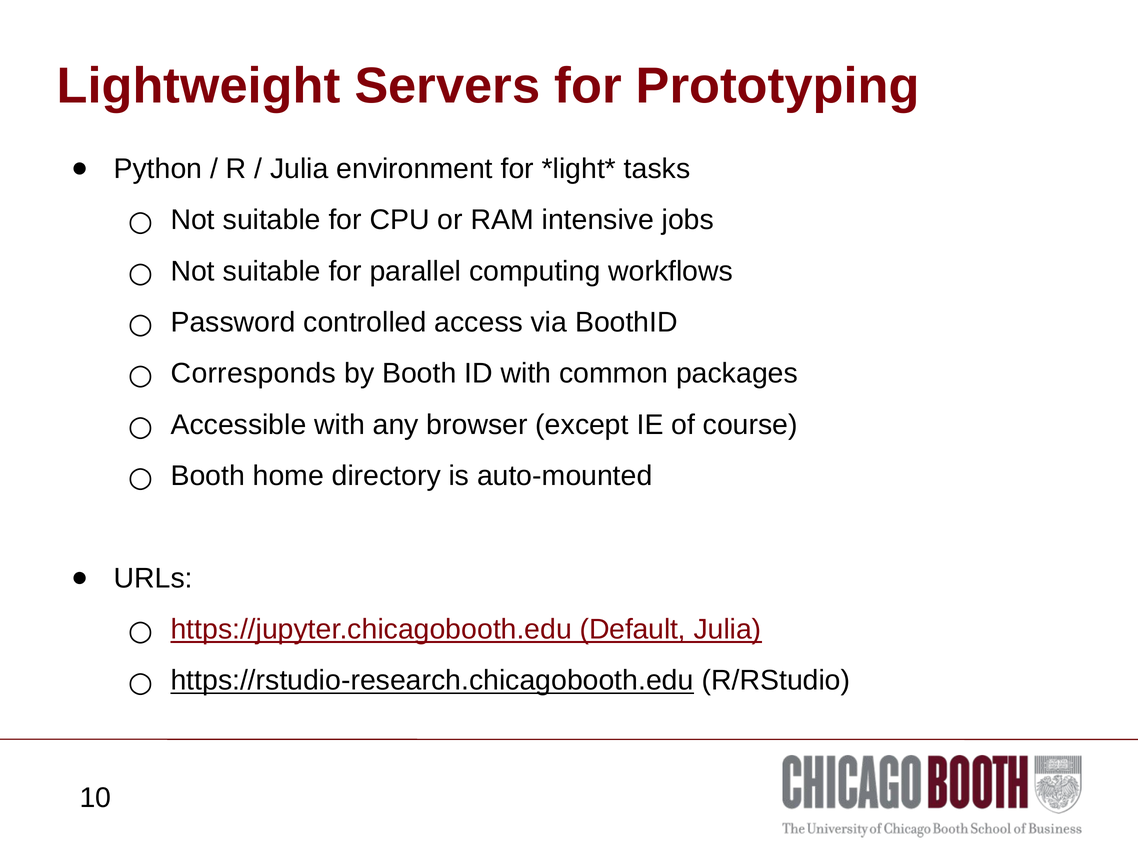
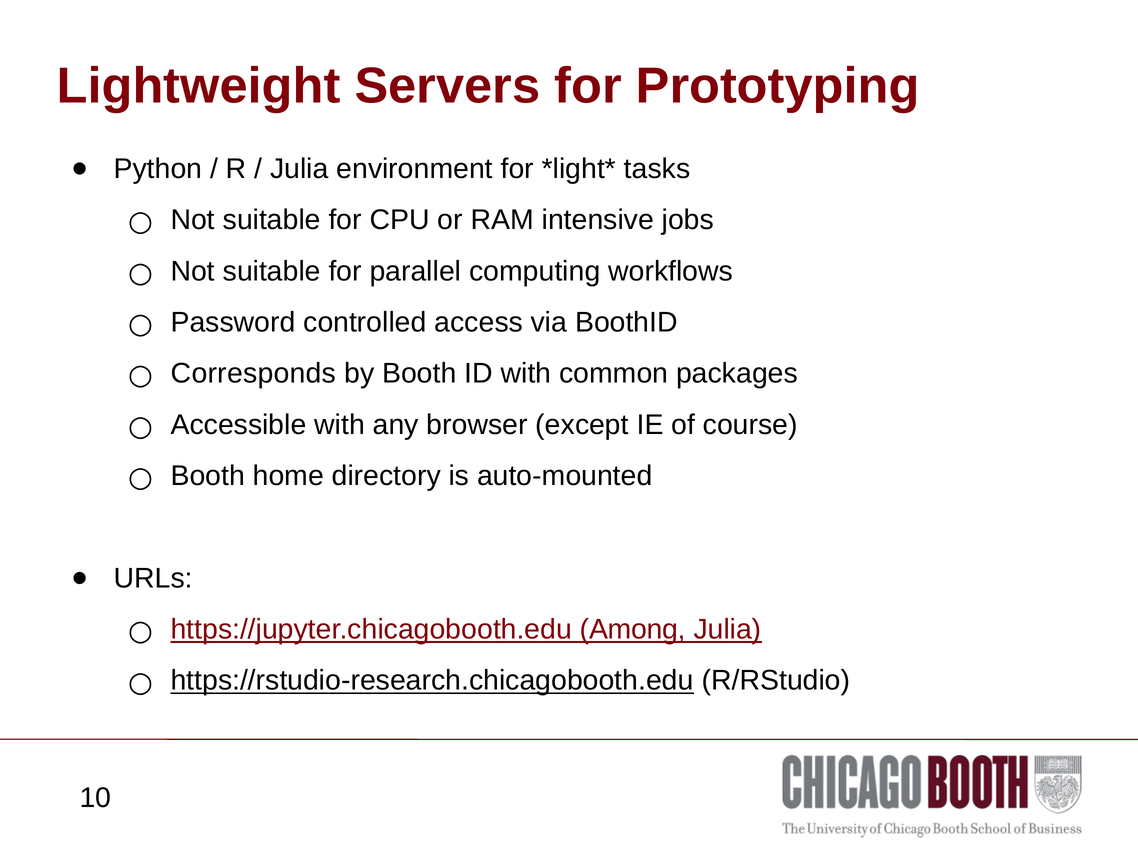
Default: Default -> Among (633, 630)
